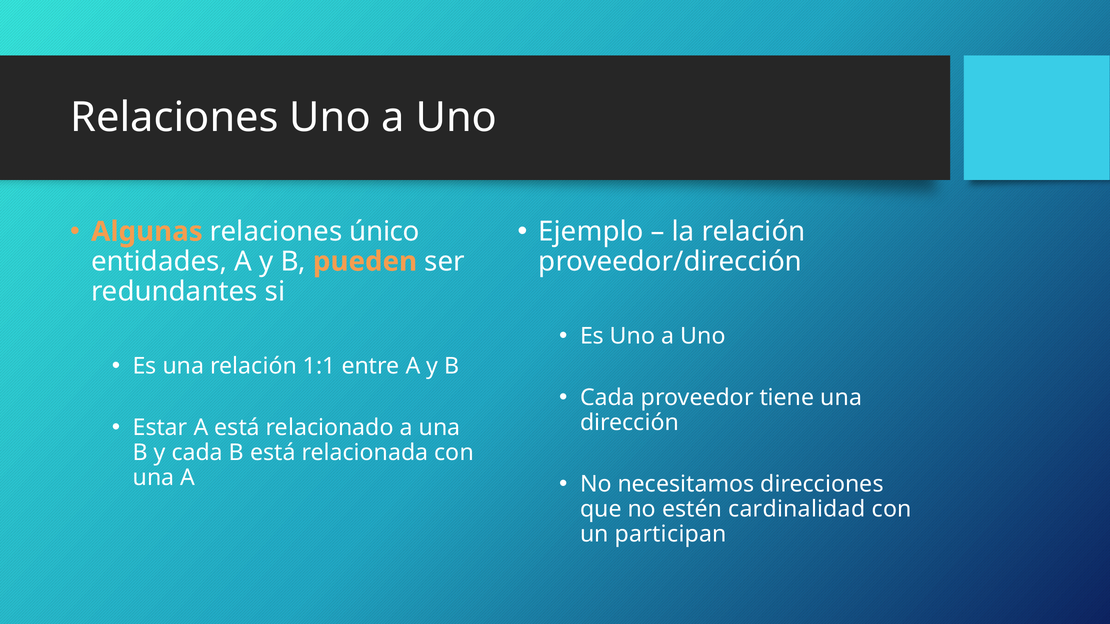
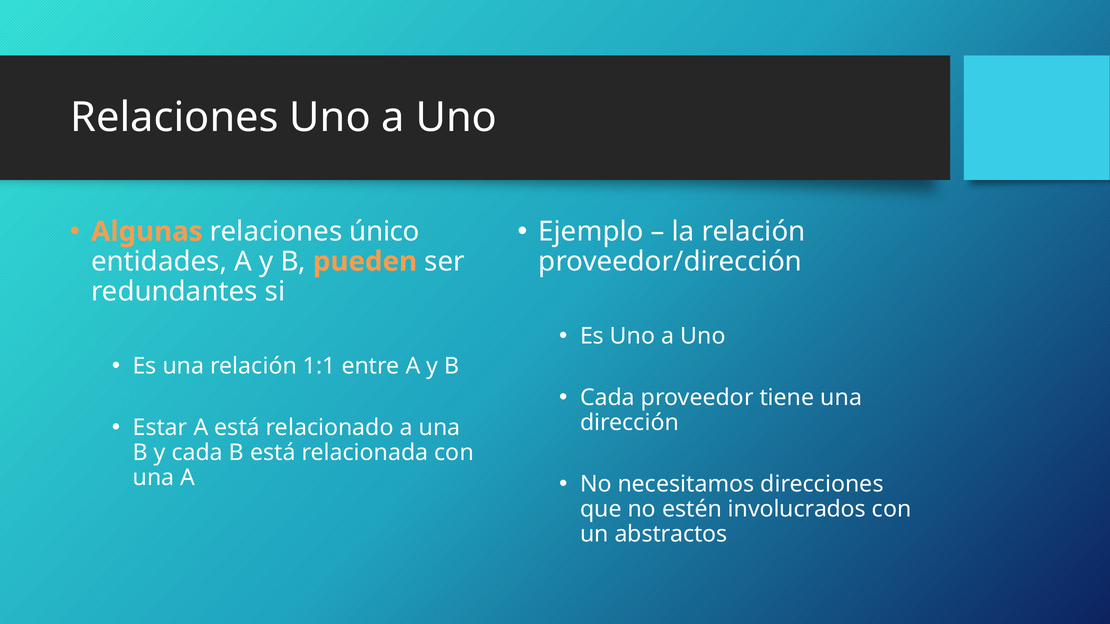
cardinalidad: cardinalidad -> involucrados (797, 509)
participan: participan -> abstractos (671, 534)
